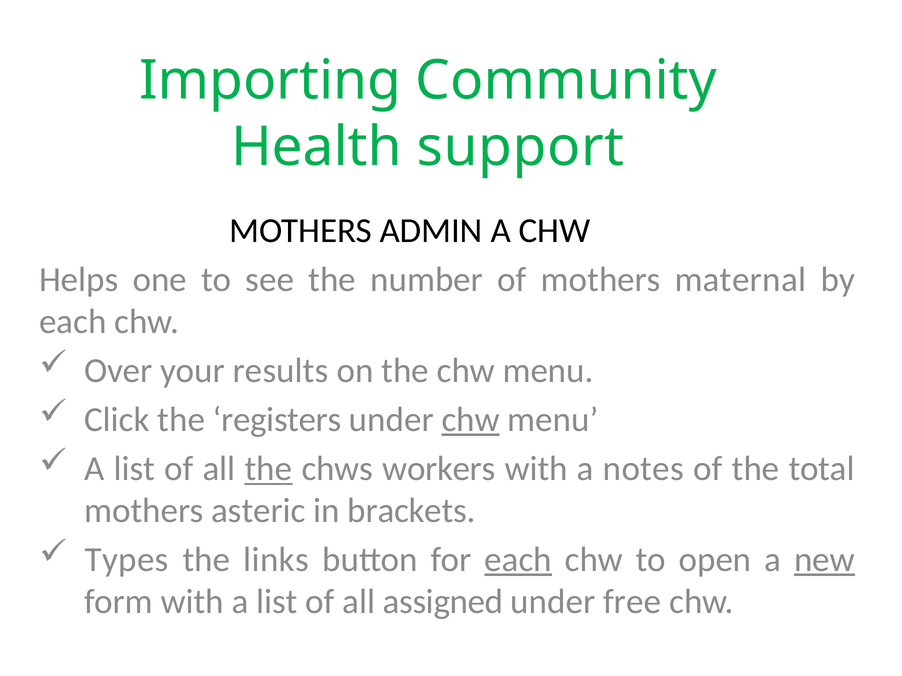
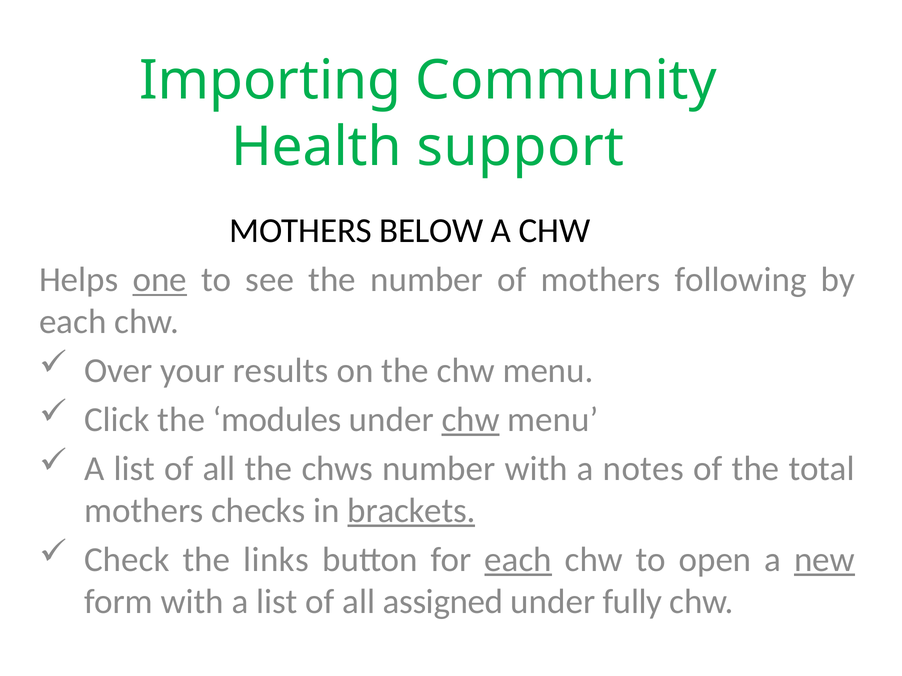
ADMIN: ADMIN -> BELOW (431, 231)
one underline: none -> present (160, 280)
maternal: maternal -> following (741, 280)
registers: registers -> modules (277, 420)
the underline: present -> none (269, 469)
chws workers: workers -> number (439, 469)
asteric: asteric -> checks (258, 511)
brackets underline: none -> present (411, 511)
Types: Types -> Check (127, 560)
free: free -> fully (632, 602)
